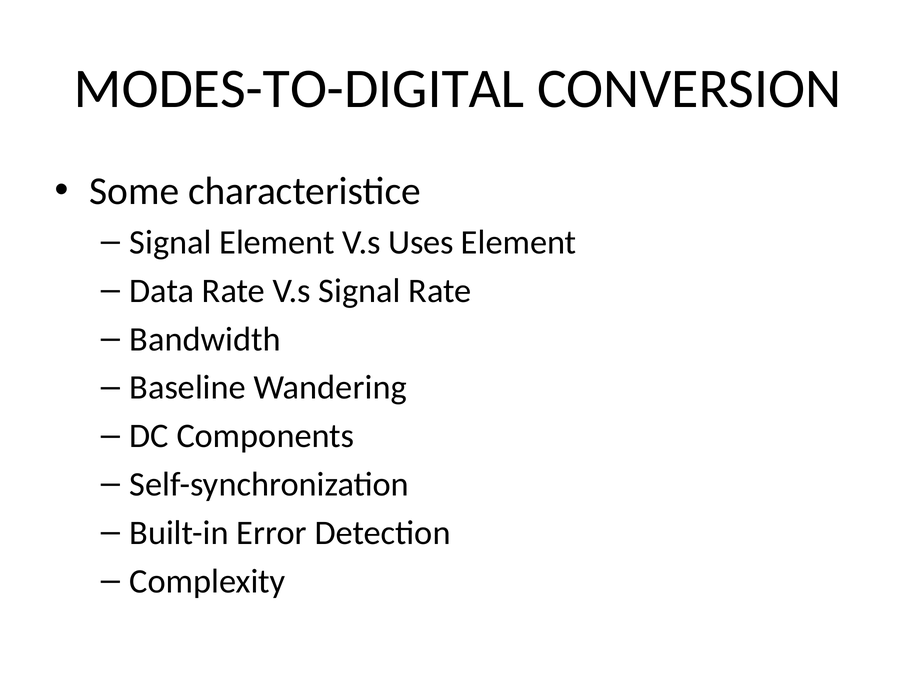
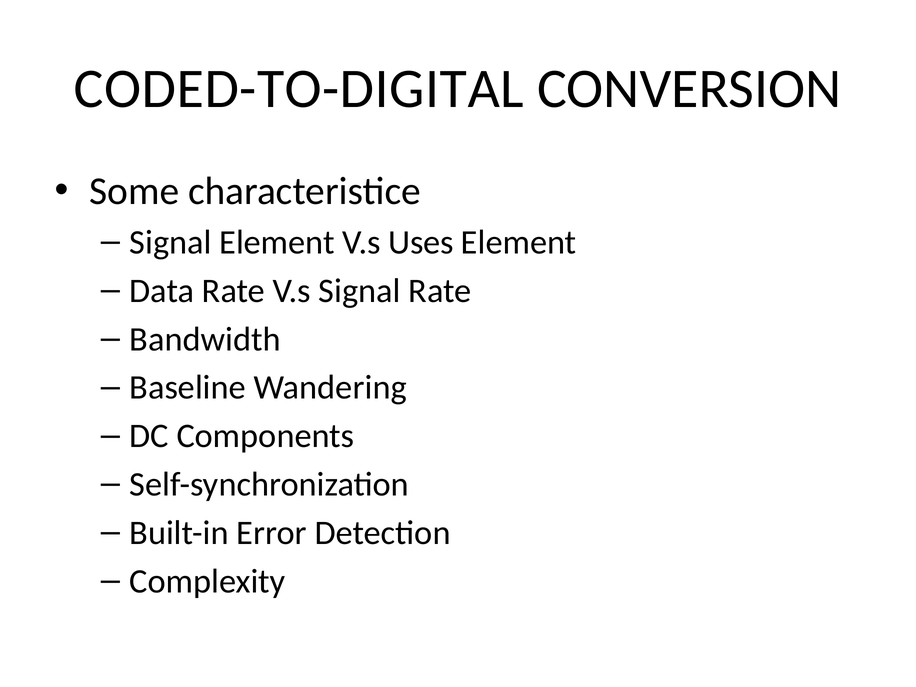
MODES-TO-DIGITAL: MODES-TO-DIGITAL -> CODED-TO-DIGITAL (299, 89)
